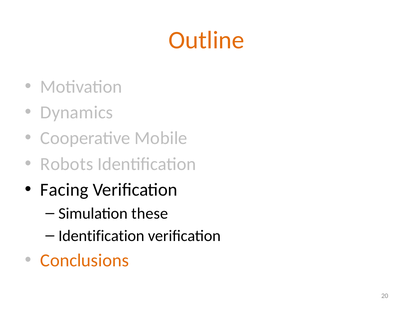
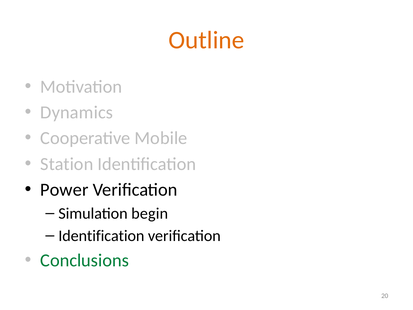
Robots: Robots -> Station (67, 164)
Facing: Facing -> Power (64, 190)
these: these -> begin (150, 213)
Conclusions colour: orange -> green (85, 260)
